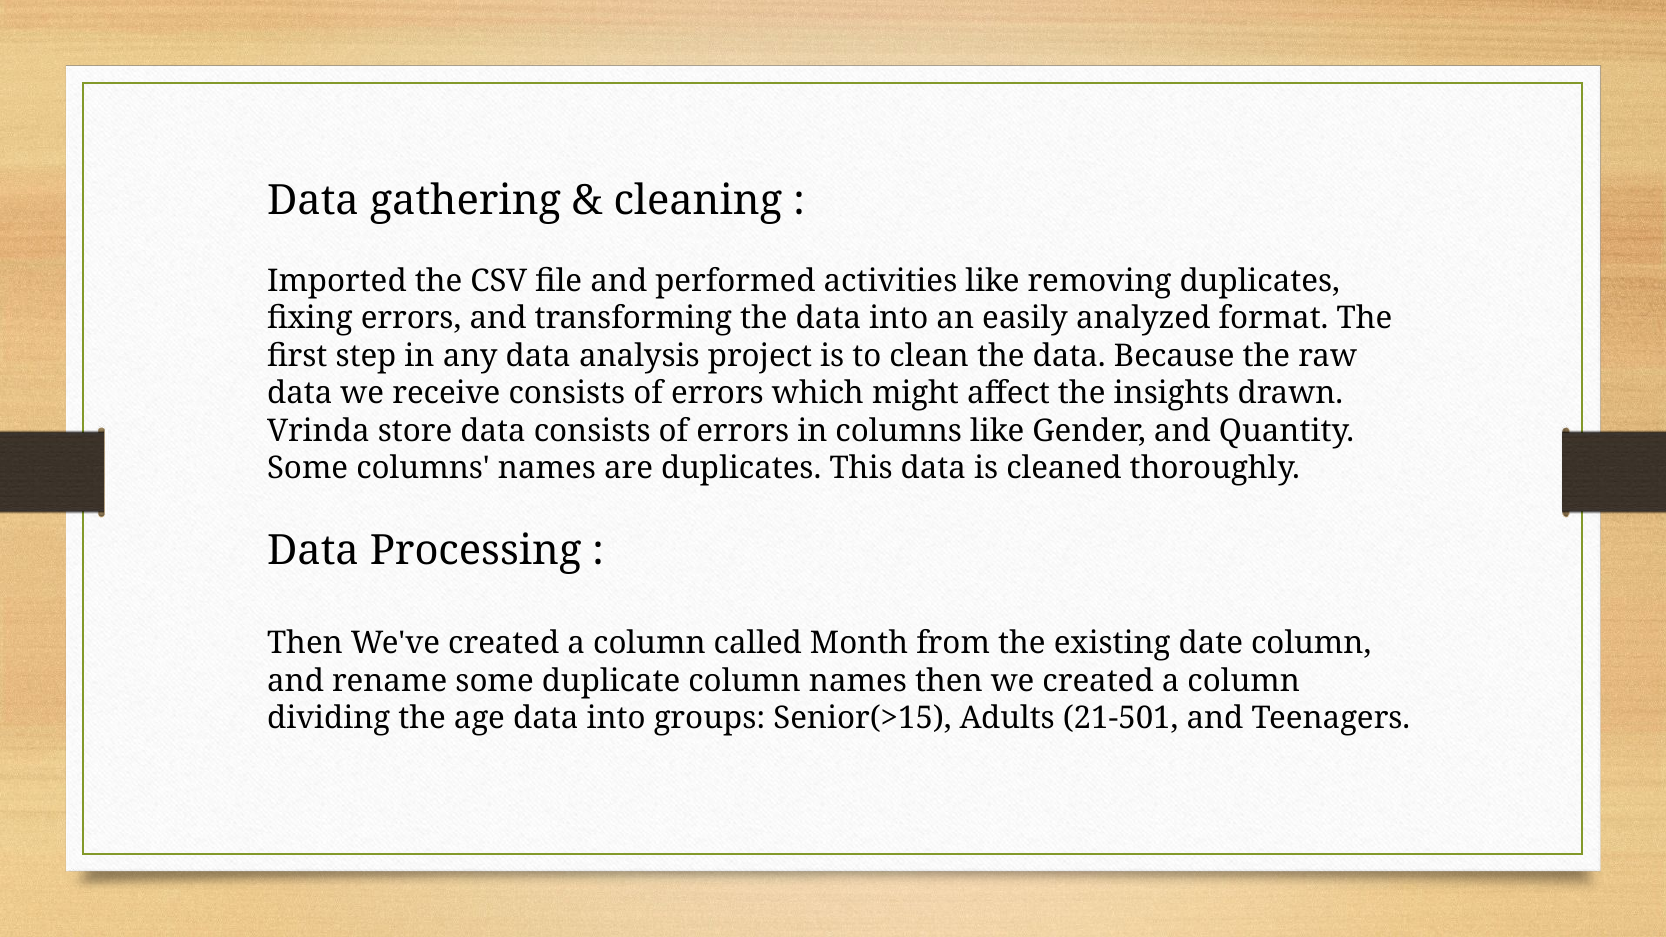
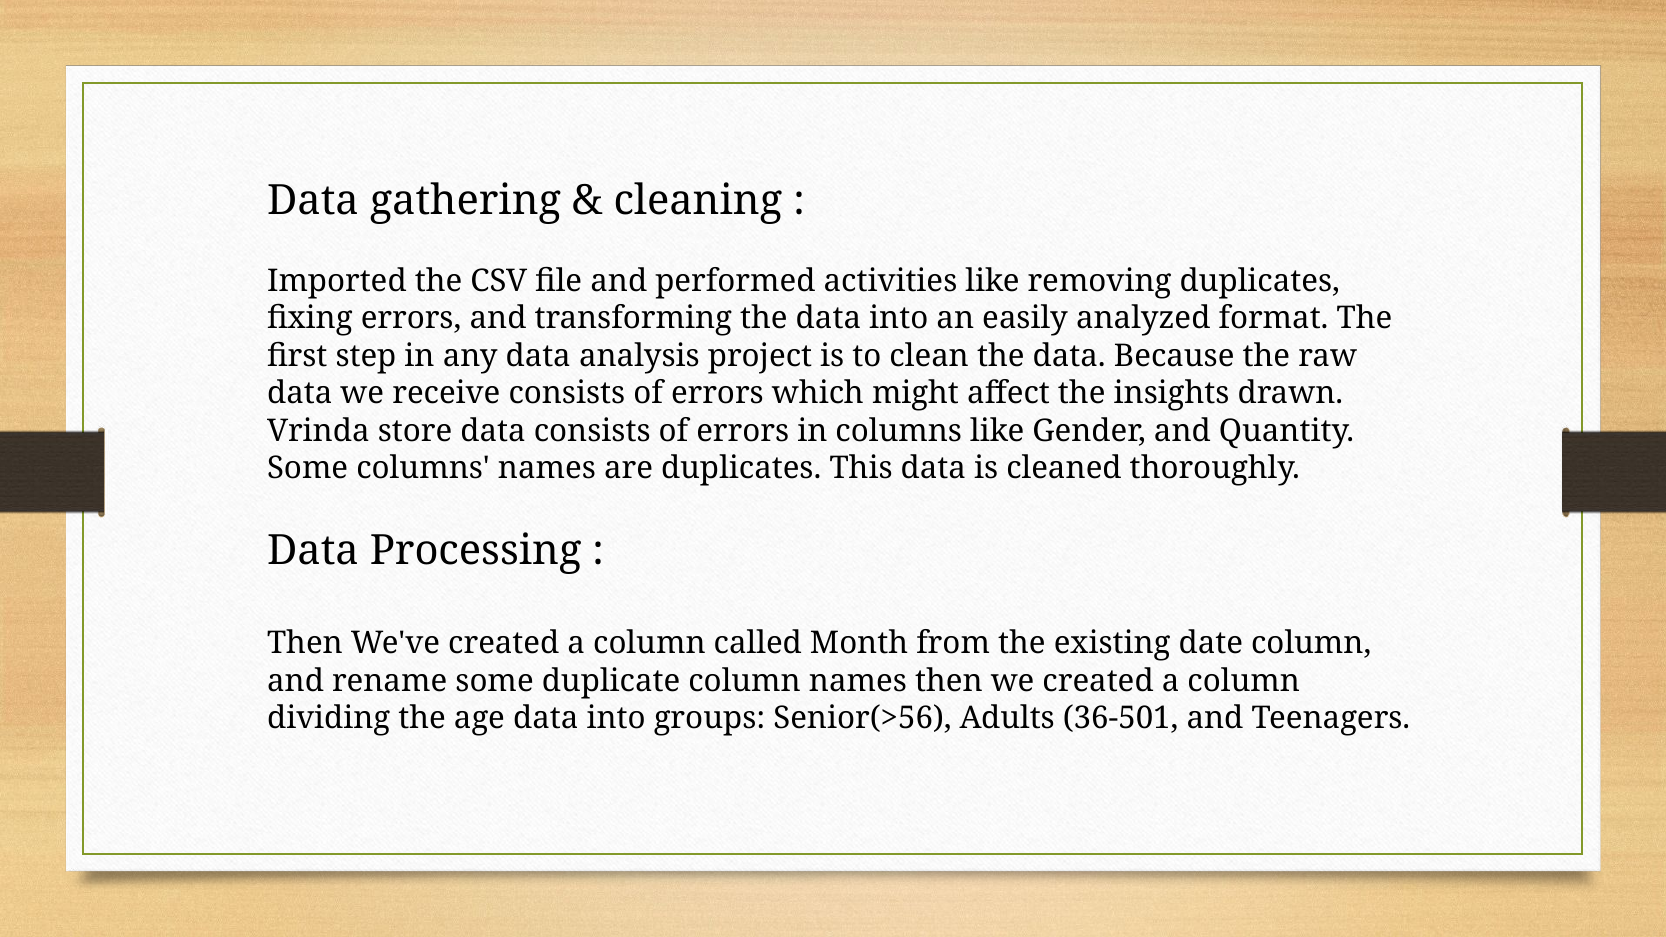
Senior(>15: Senior(>15 -> Senior(>56 (862, 718)
21-501: 21-501 -> 36-501 (1121, 718)
